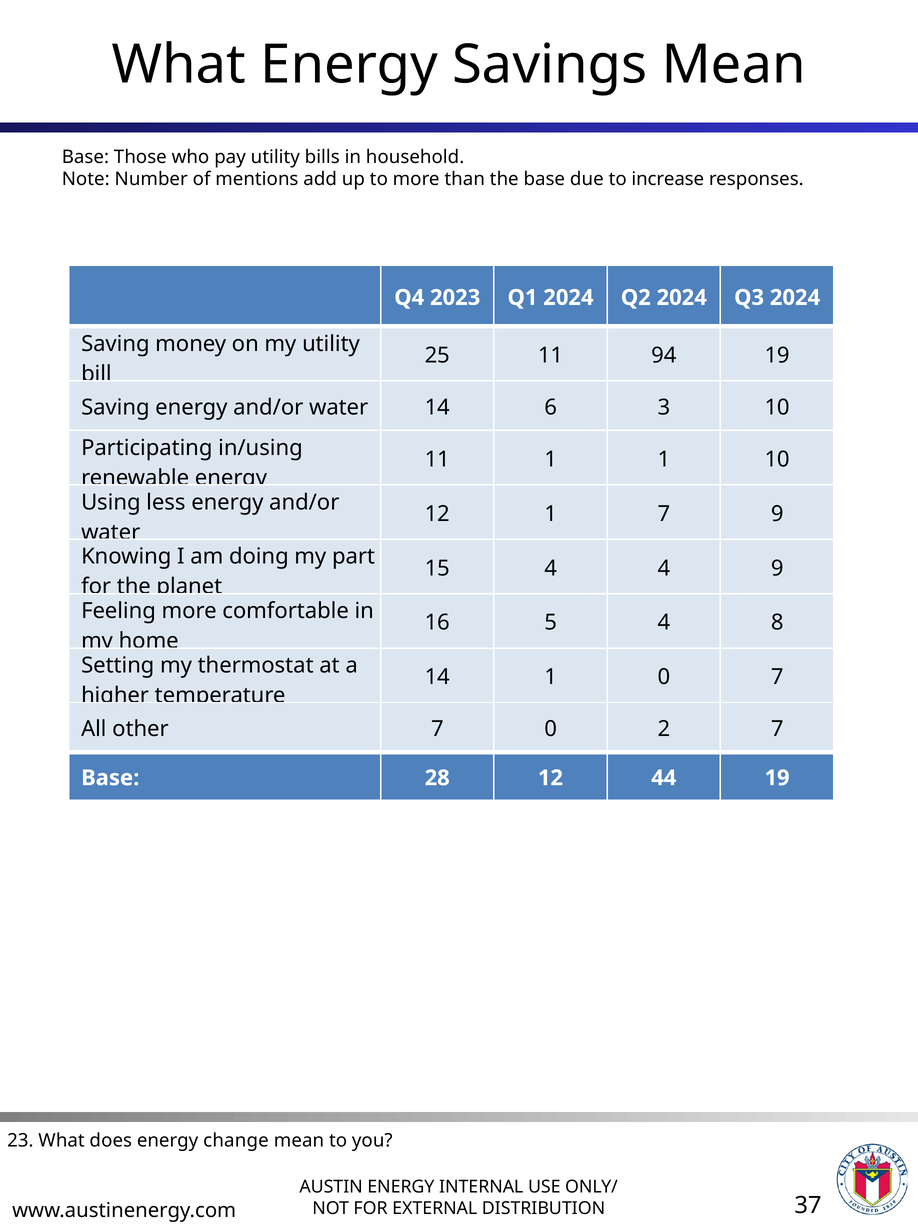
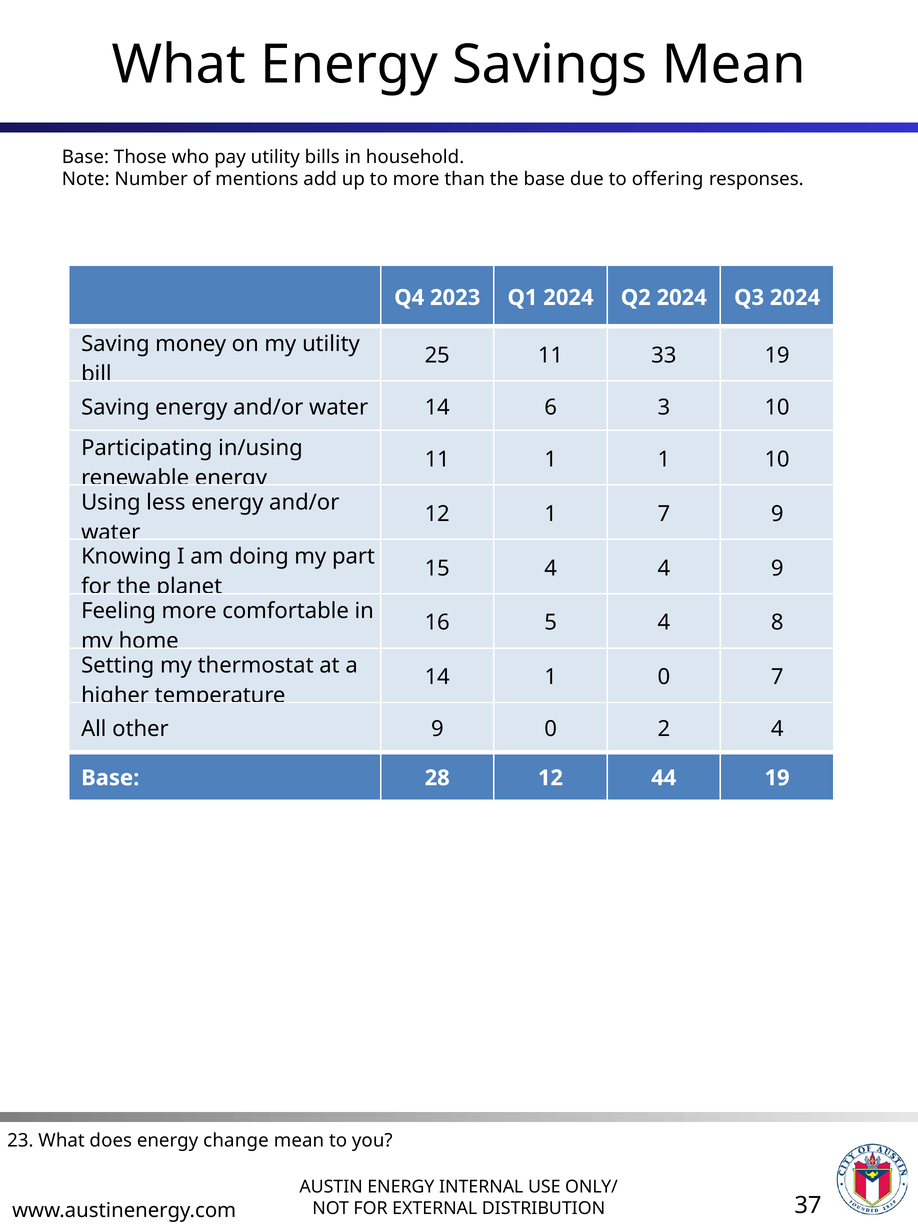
increase: increase -> offering (668, 179)
94: 94 -> 33 (664, 355)
other 7: 7 -> 9 (437, 729)
2 7: 7 -> 4 (777, 729)
